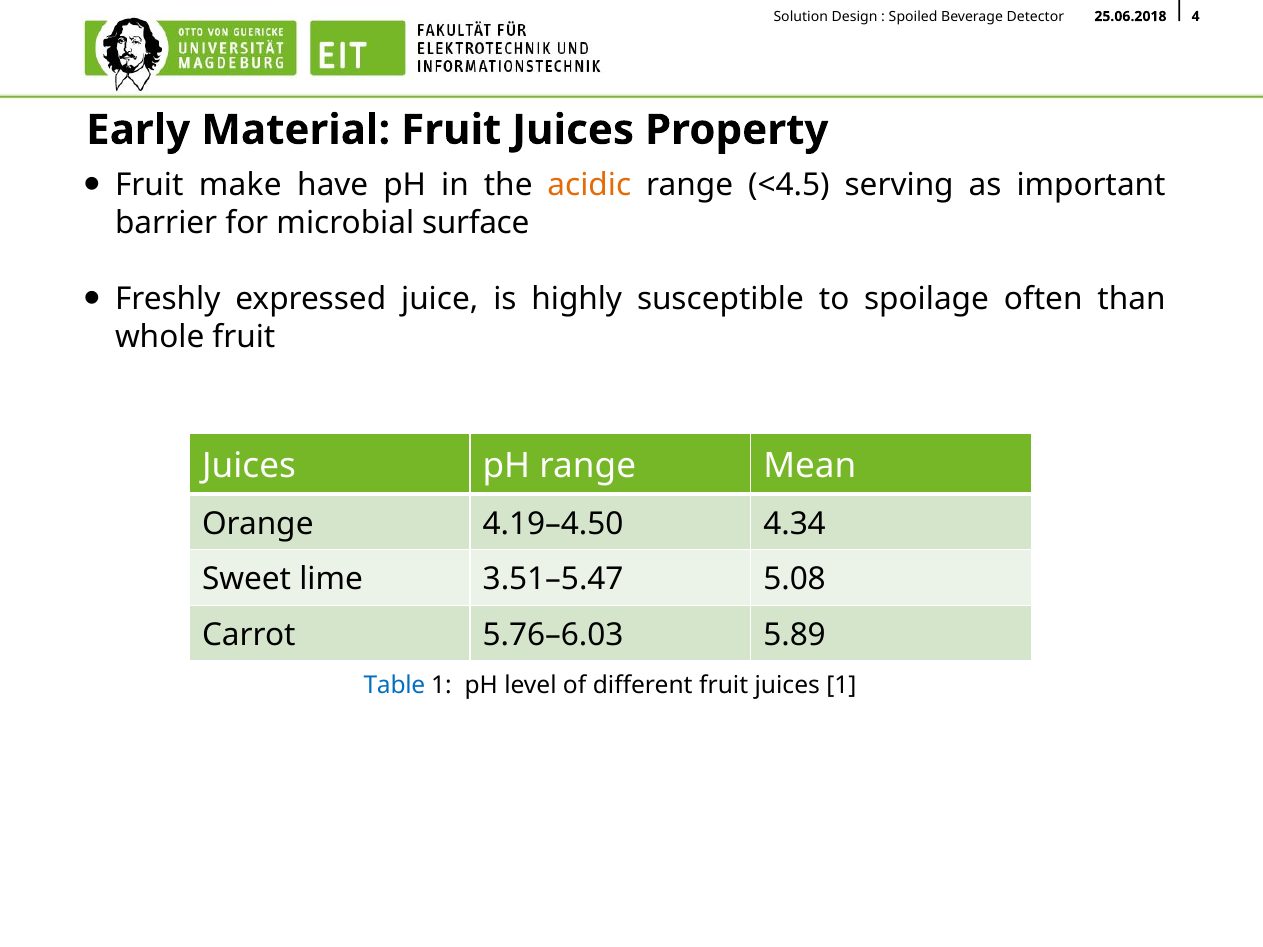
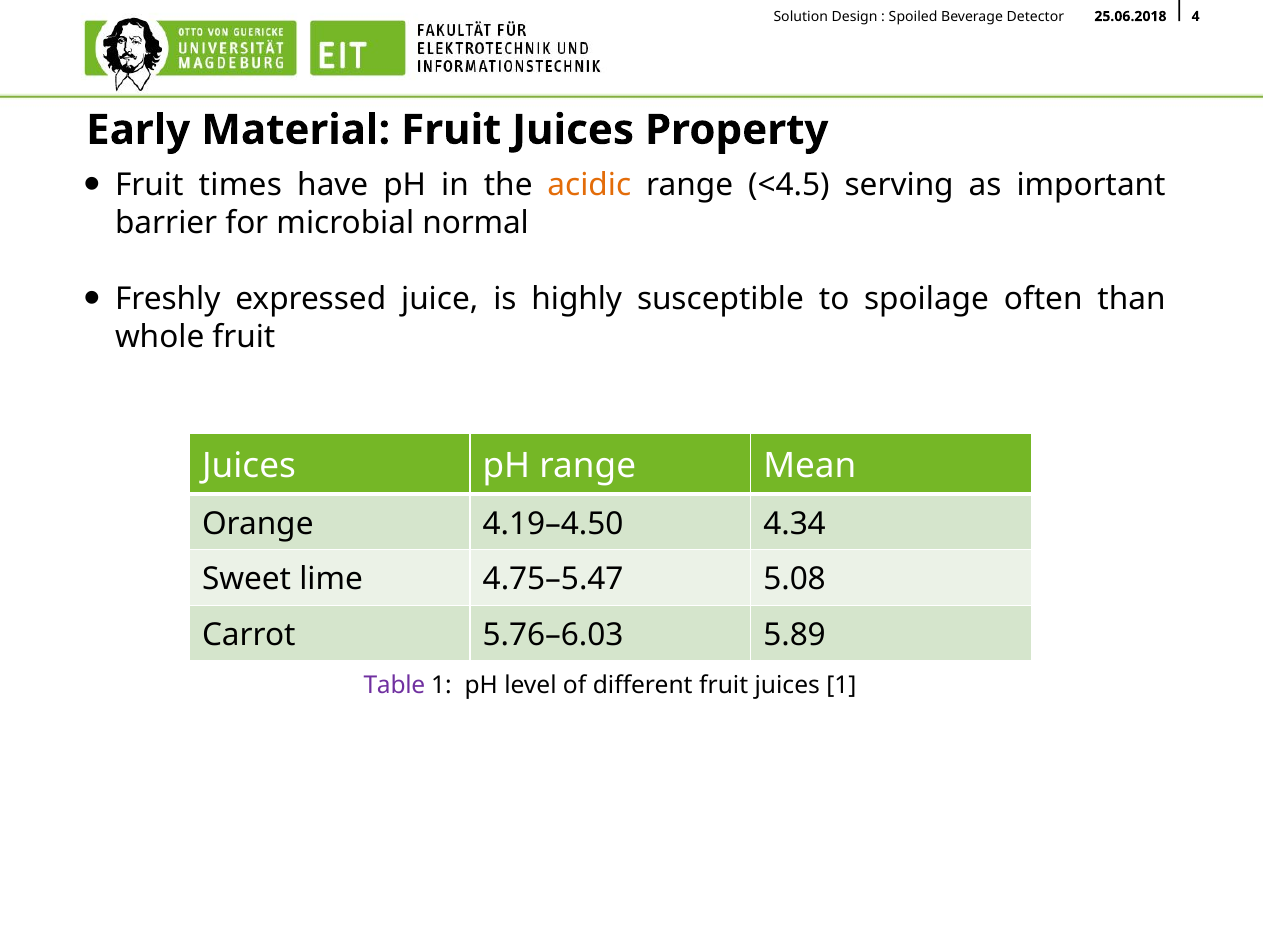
make: make -> times (240, 185)
surface: surface -> normal (476, 223)
3.51–5.47: 3.51–5.47 -> 4.75–5.47 (553, 579)
Table colour: blue -> purple (394, 685)
